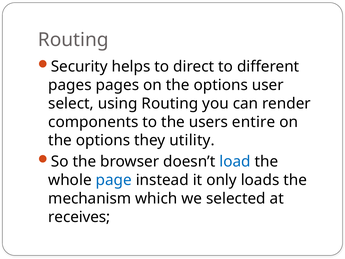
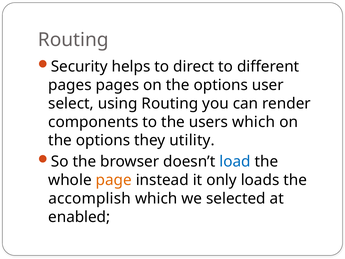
users entire: entire -> which (254, 122)
page colour: blue -> orange (114, 180)
mechanism: mechanism -> accomplish (90, 198)
receives: receives -> enabled (79, 217)
